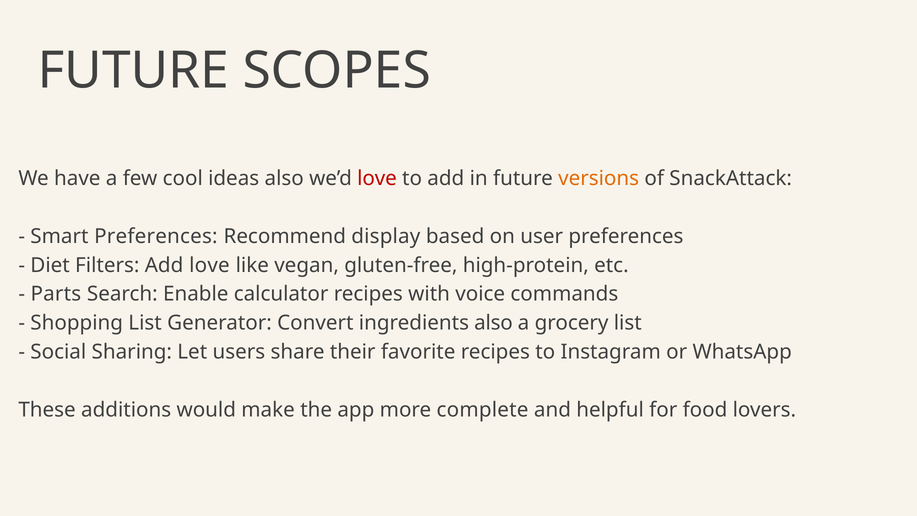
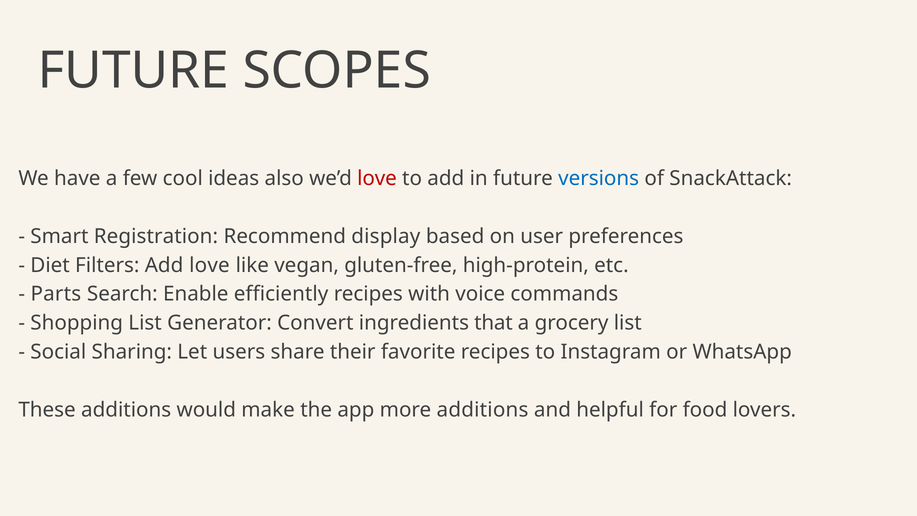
versions colour: orange -> blue (599, 178)
Smart Preferences: Preferences -> Registration (156, 236)
calculator: calculator -> efficiently (281, 294)
ingredients also: also -> that (493, 323)
more complete: complete -> additions (483, 410)
